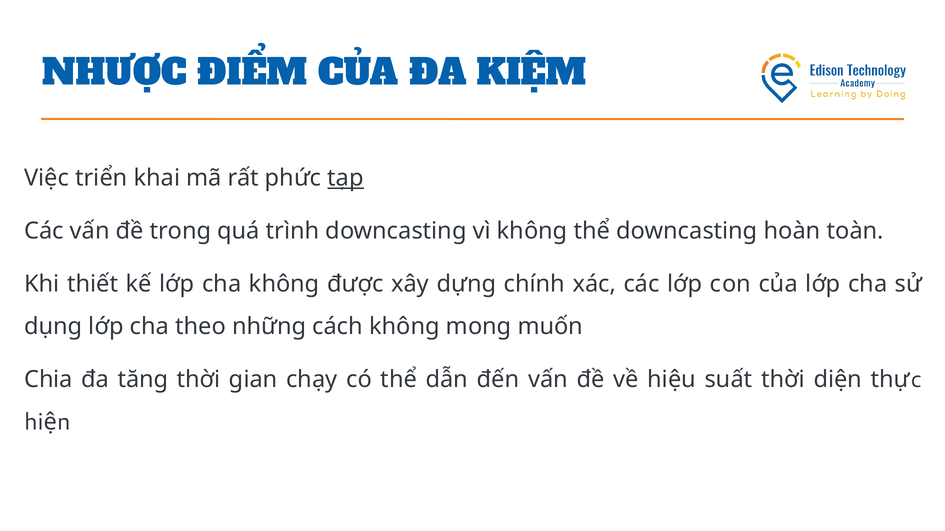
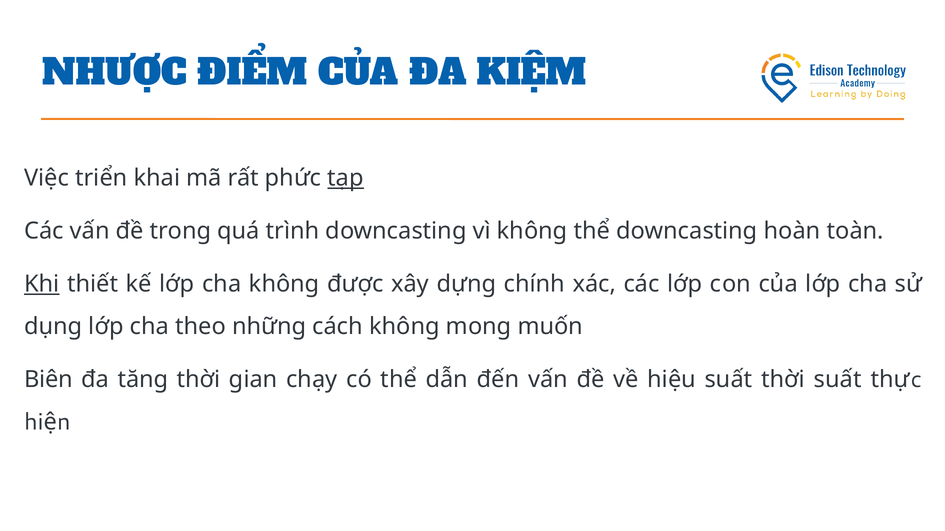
Khi underline: none -> present (42, 284)
Chia: Chia -> Biên (48, 380)
thời diện: diện -> suất (838, 380)
